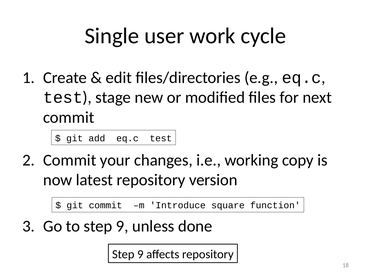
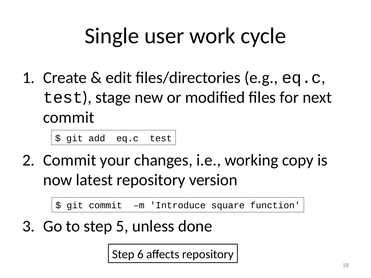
to step 9: 9 -> 5 (122, 226)
9: 9 -> 6 (140, 254)
